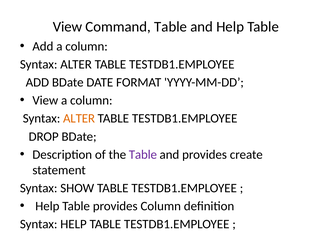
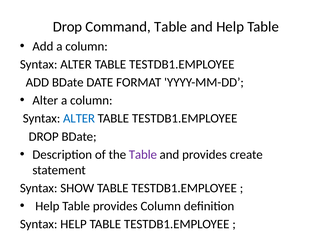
View: View -> Drop (68, 27)
View: View -> Alter (45, 100)
ALTER colour: orange -> blue (79, 118)
